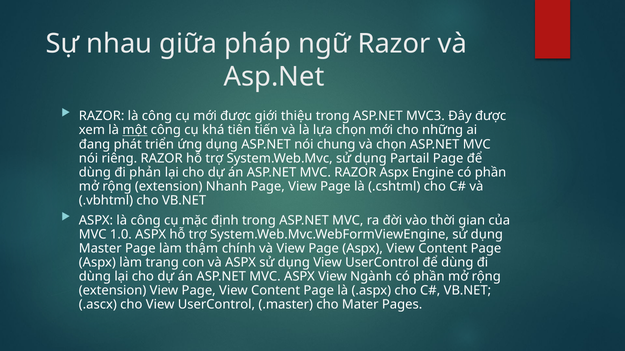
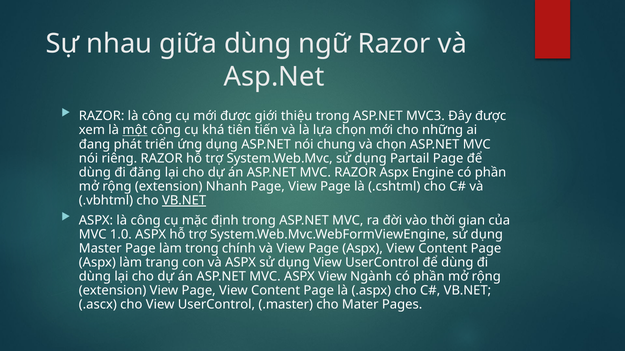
giữa pháp: pháp -> dùng (258, 44)
phản: phản -> đăng (145, 173)
VB.NET underline: none -> present (184, 201)
làm thậm: thậm -> trong (202, 249)
